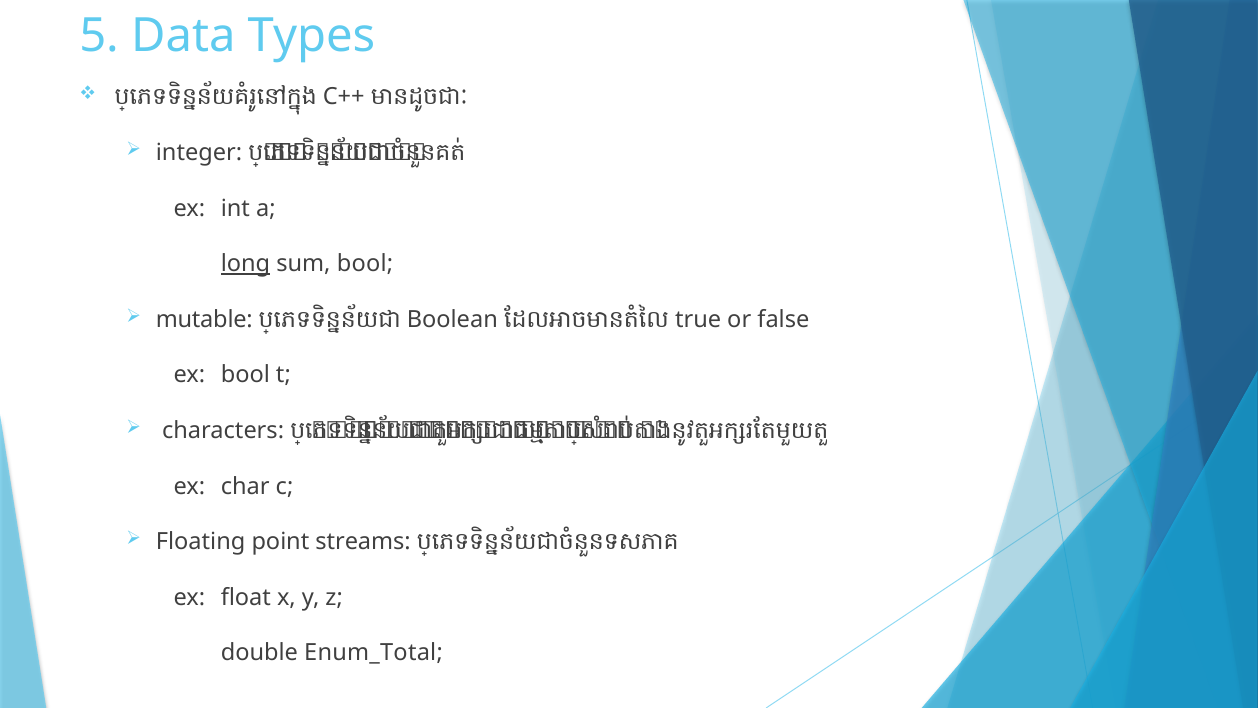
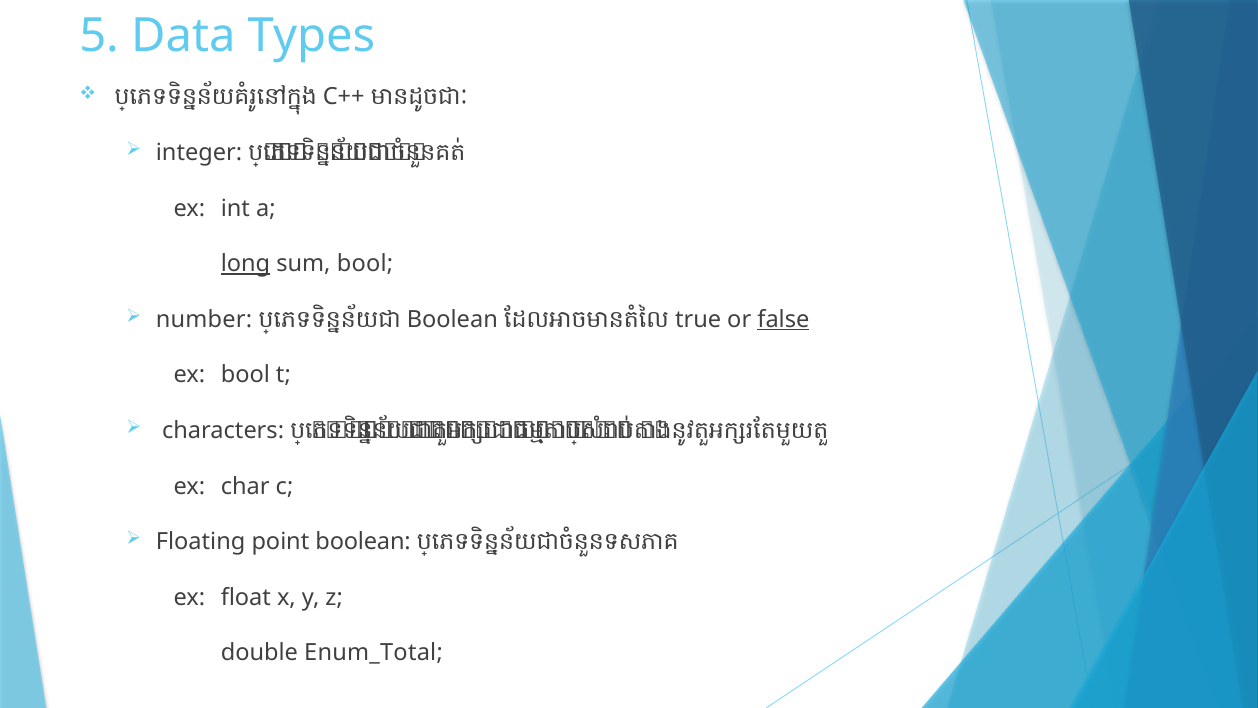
mutable: mutable -> number (204, 319)
false underline: none -> present (783, 319)
point streams: streams -> boolean (363, 542)
